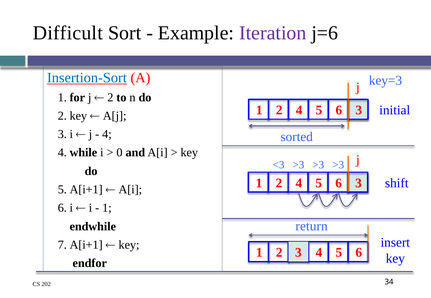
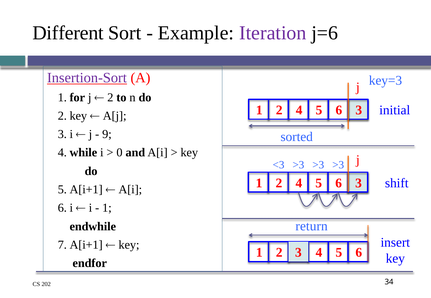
Difficult: Difficult -> Different (68, 33)
Insertion-Sort colour: blue -> purple (87, 78)
4: 4 -> 9 (107, 134)
